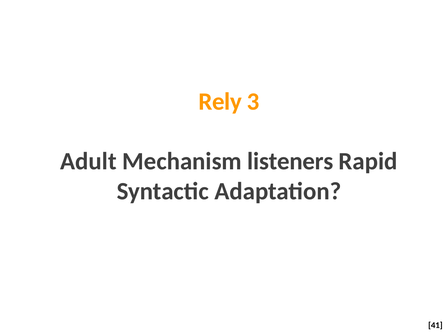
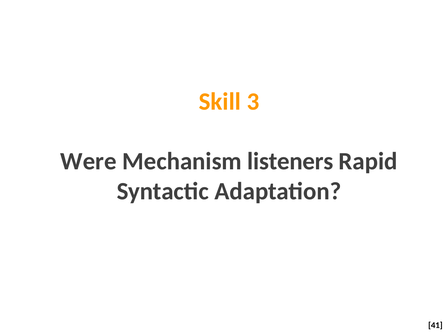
Rely: Rely -> Skill (220, 101)
Adult: Adult -> Were (88, 161)
